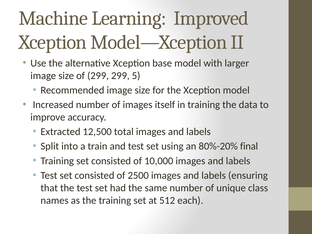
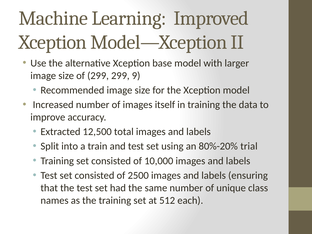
5: 5 -> 9 (136, 76)
final: final -> trial (249, 146)
